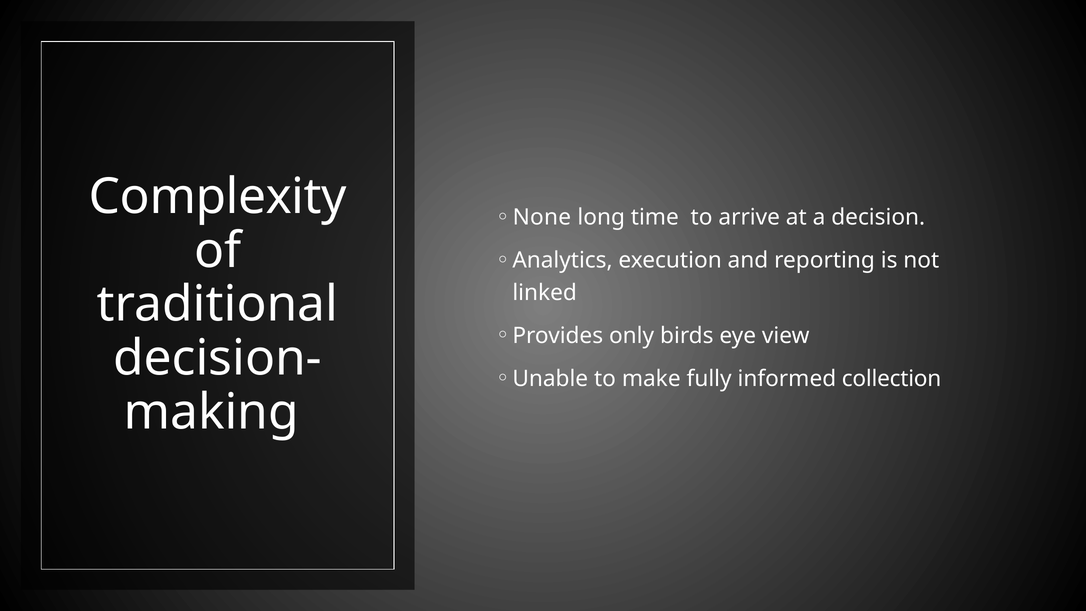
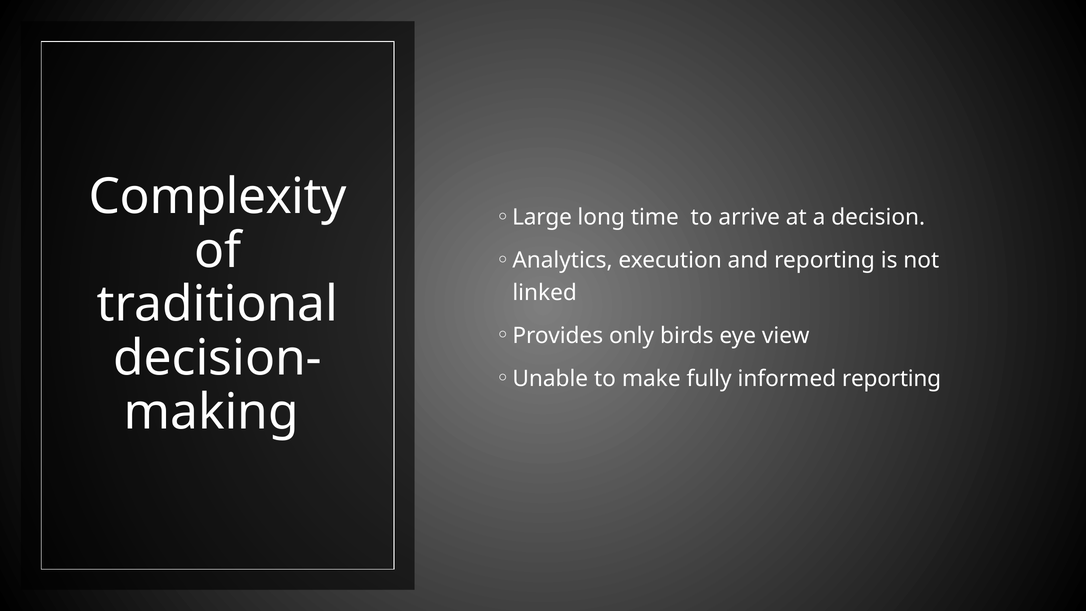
None: None -> Large (542, 217)
informed collection: collection -> reporting (892, 379)
